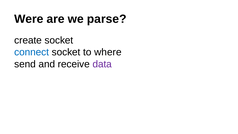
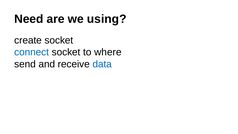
Were: Were -> Need (29, 19)
parse: parse -> using (107, 19)
data colour: purple -> blue (102, 64)
